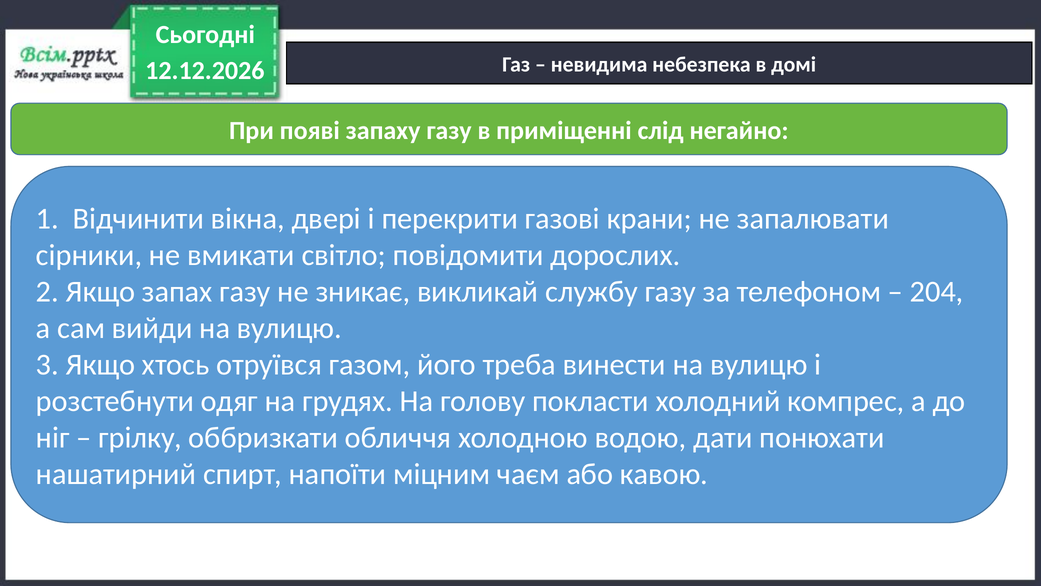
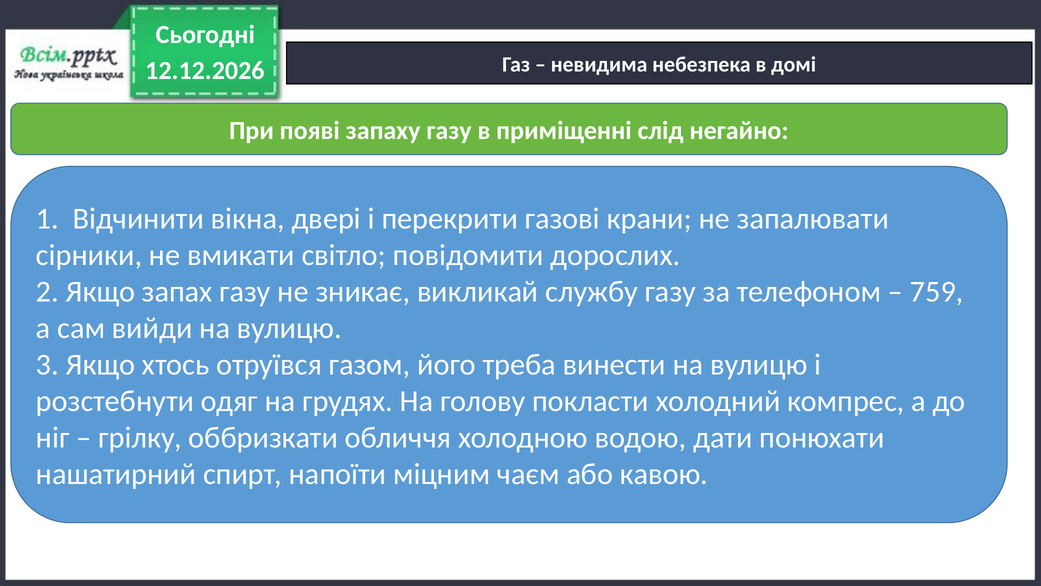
204: 204 -> 759 (937, 292)
